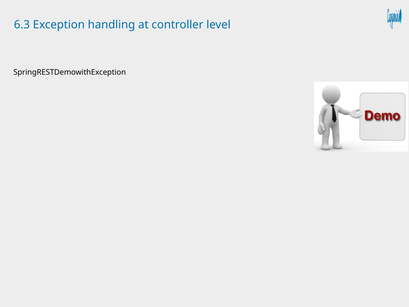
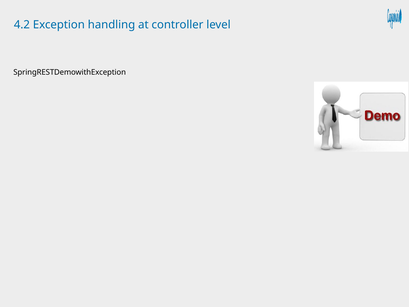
6.3: 6.3 -> 4.2 (22, 25)
